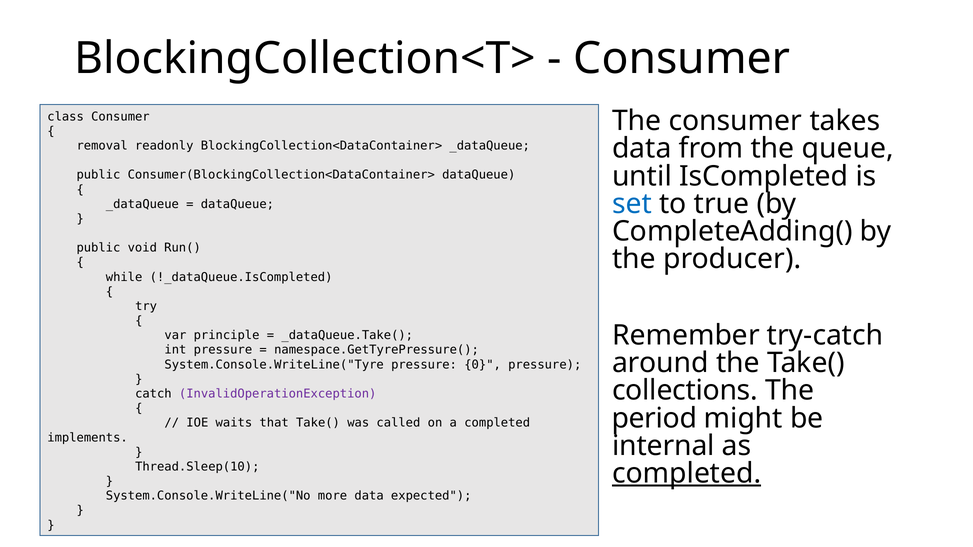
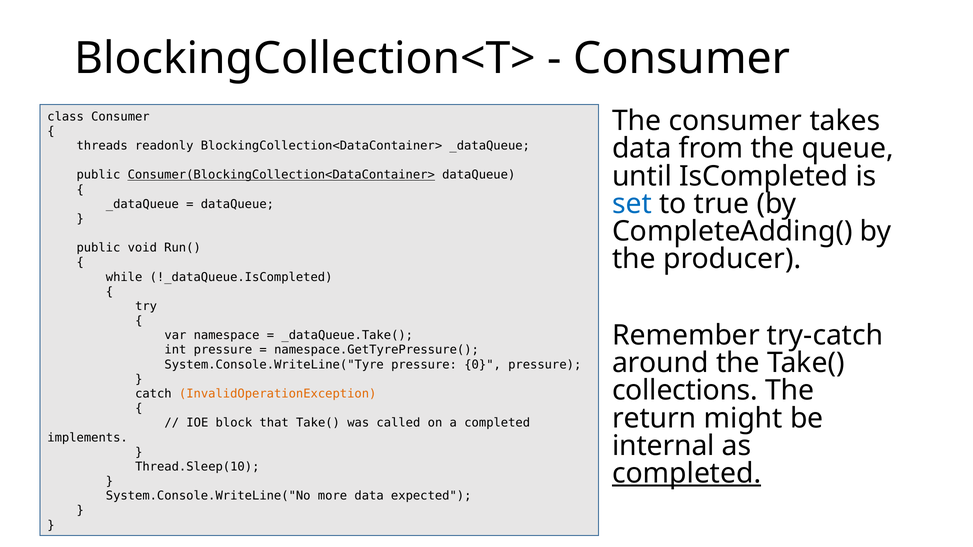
removal: removal -> threads (102, 146)
Consumer(BlockingCollection<DataContainer> underline: none -> present (281, 175)
principle: principle -> namespace (227, 336)
InvalidOperationException colour: purple -> orange (278, 394)
period: period -> return (654, 418)
waits: waits -> block (234, 423)
